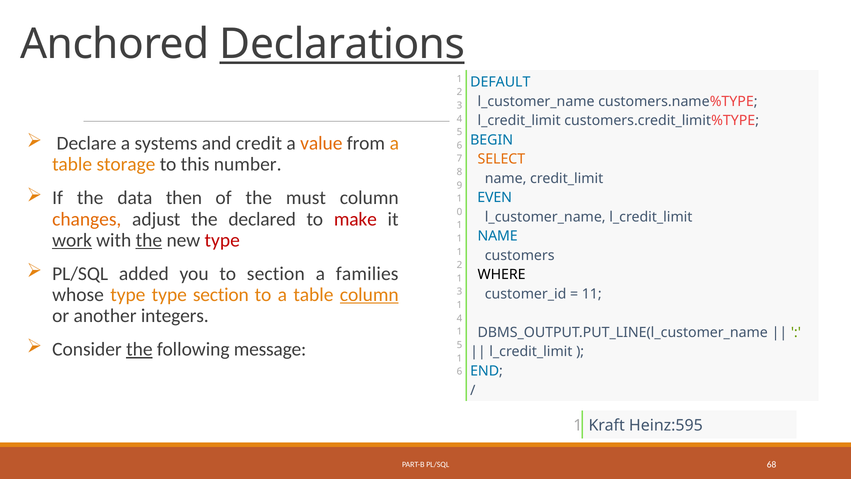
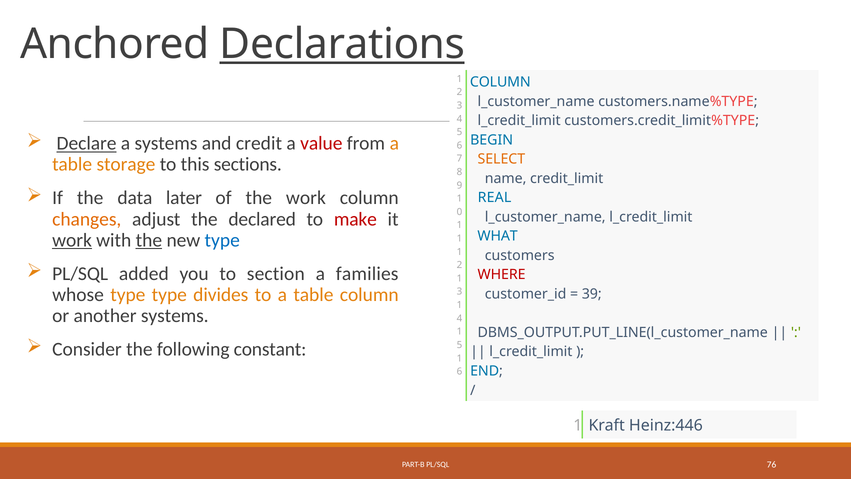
DEFAULT: DEFAULT -> COLUMN (500, 82)
Declare underline: none -> present (87, 143)
value colour: orange -> red (321, 143)
number: number -> sections (248, 164)
then: then -> later (184, 198)
the must: must -> work (306, 198)
EVEN: EVEN -> REAL (495, 198)
type colour: red -> blue (222, 240)
NAME: NAME -> WHAT (498, 236)
WHERE colour: black -> red (502, 275)
type section: section -> divides (221, 295)
column underline: present -> none (369, 295)
11: 11 -> 39 (592, 294)
another integers: integers -> systems (175, 316)
the underline: present -> none (139, 349)
message: message -> constant (270, 349)
Heinz:595: Heinz:595 -> Heinz:446 (666, 425)
68: 68 -> 76 (772, 464)
